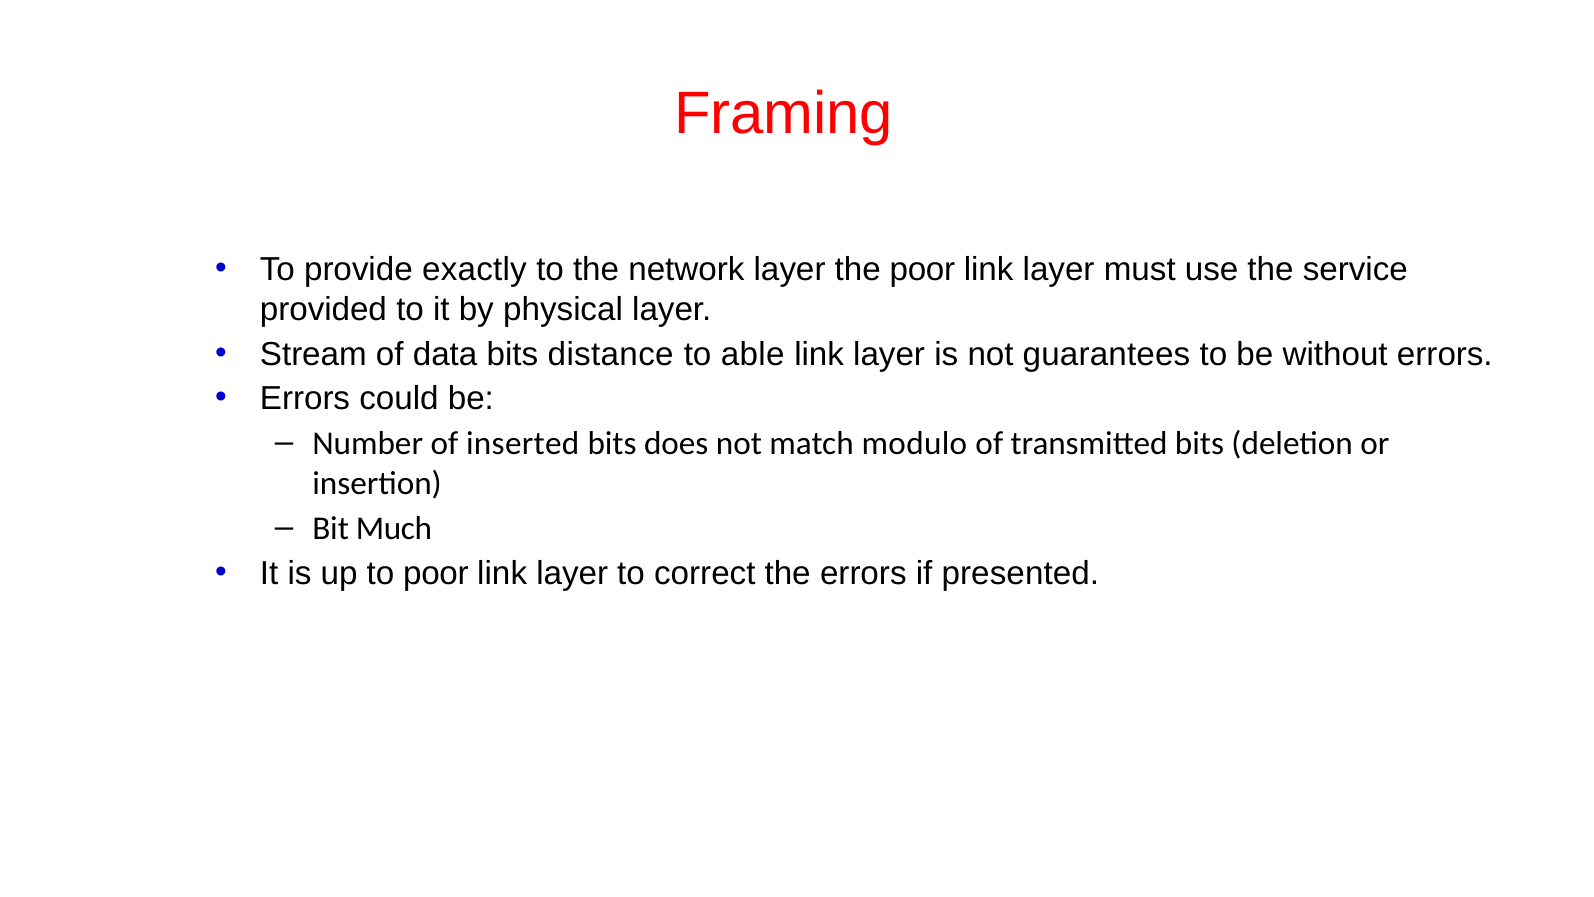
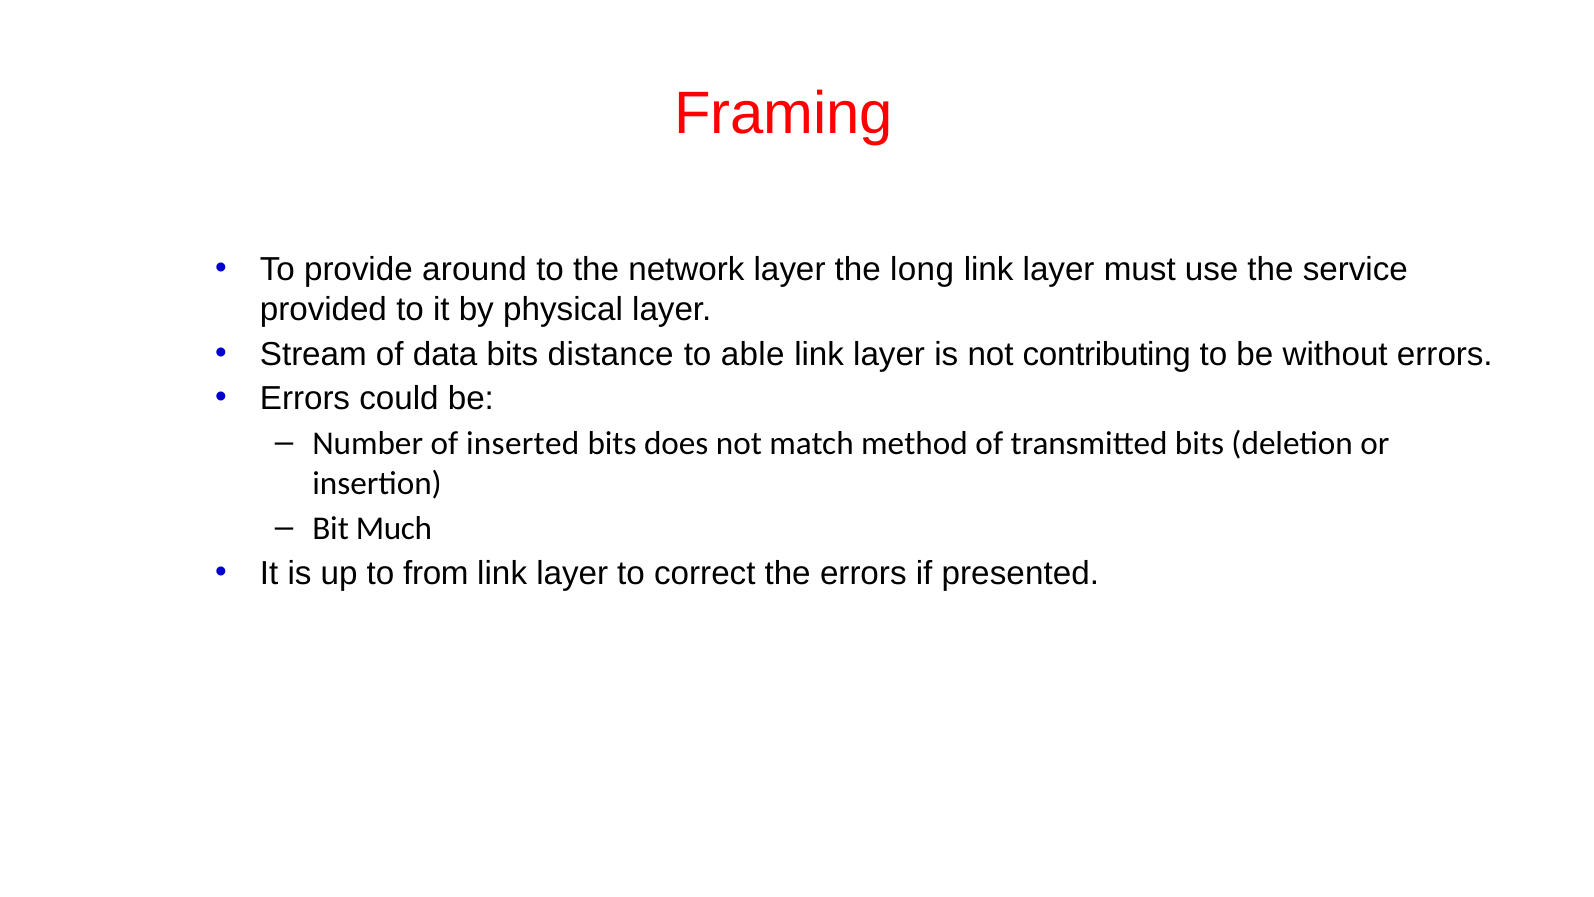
exactly: exactly -> around (474, 269)
the poor: poor -> long (922, 269)
guarantees: guarantees -> contributing (1107, 354)
modulo: modulo -> method (915, 444)
to poor: poor -> from (436, 573)
